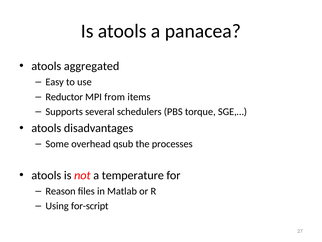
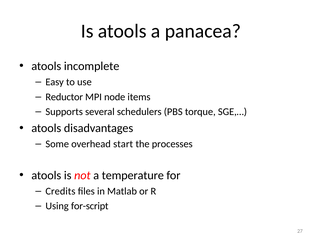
aggregated: aggregated -> incomplete (92, 66)
from: from -> node (115, 97)
qsub: qsub -> start (123, 144)
Reason: Reason -> Credits (60, 191)
